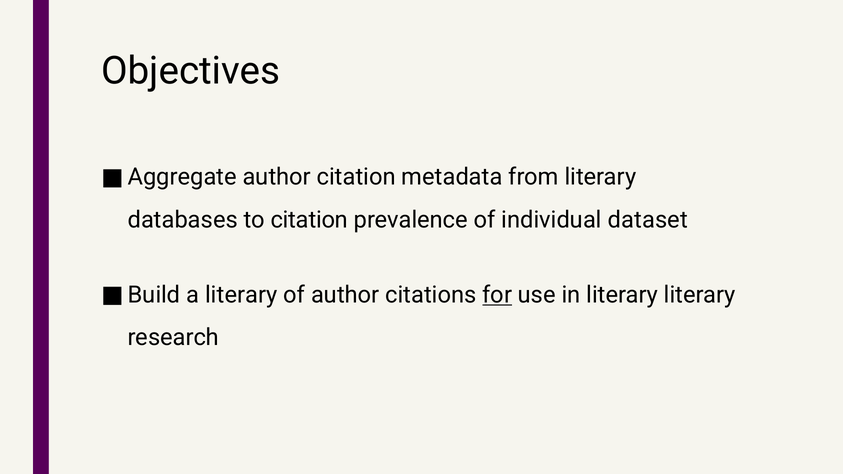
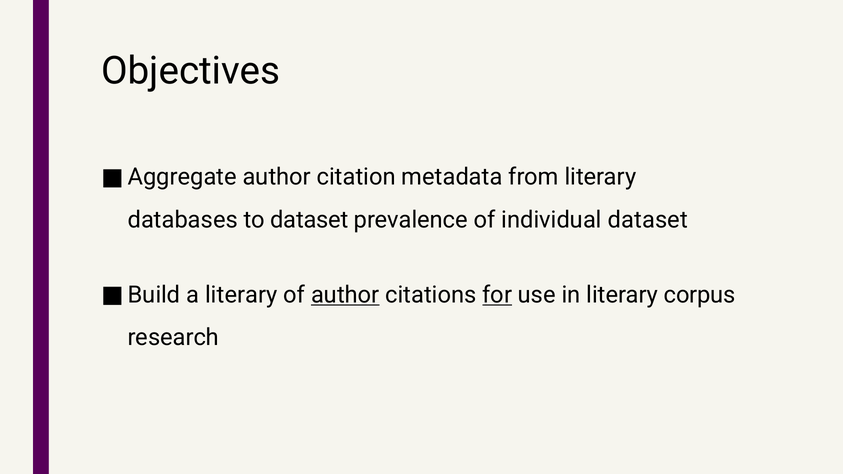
to citation: citation -> dataset (309, 220)
author underline: none -> present (345, 295)
literary literary: literary -> corpus (700, 295)
